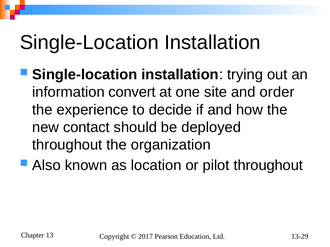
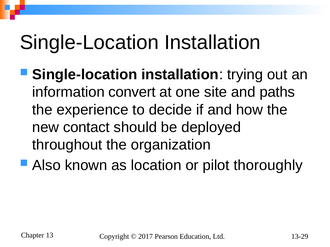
order: order -> paths (277, 92)
pilot throughout: throughout -> thoroughly (268, 166)
